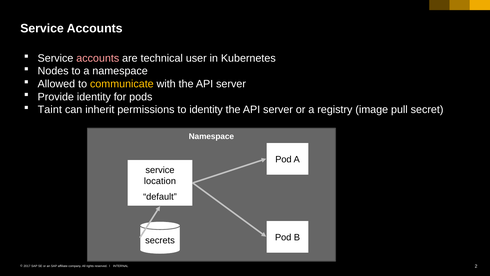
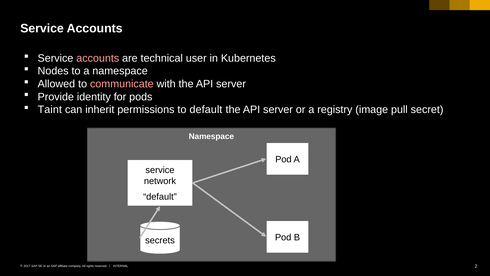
communicate colour: yellow -> pink (122, 84)
to identity: identity -> default (206, 110)
location: location -> network (160, 181)
